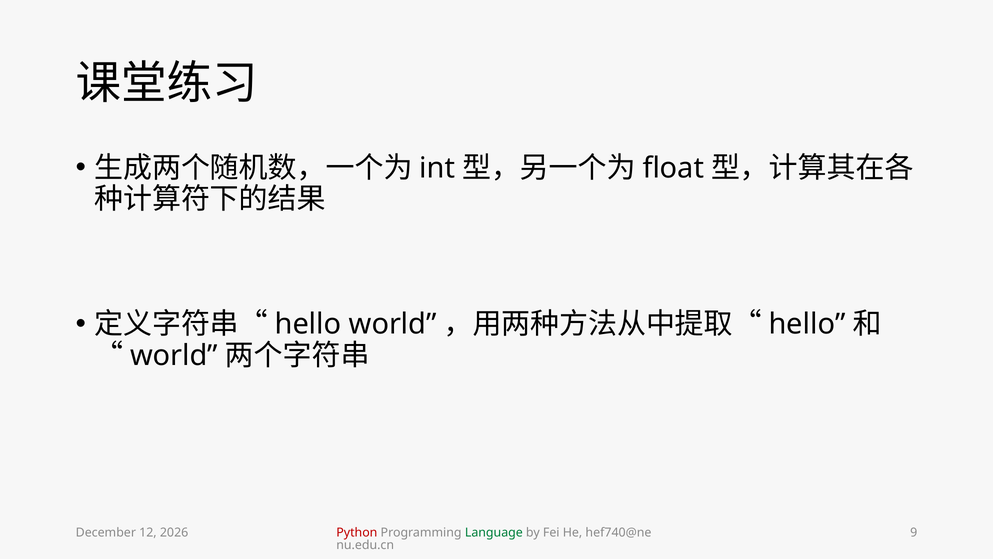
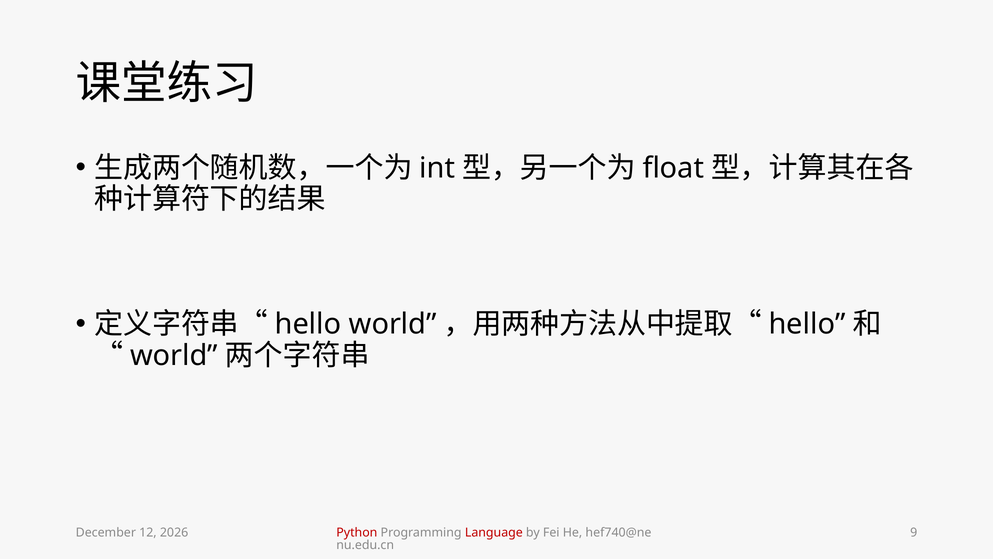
Language colour: green -> red (494, 532)
